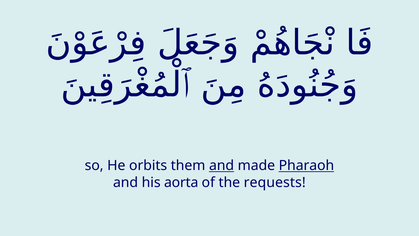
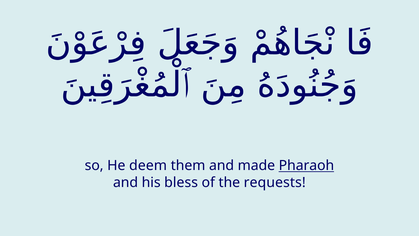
orbits: orbits -> deem (148, 165)
and underline: present -> none (222, 165)
aorta: aorta -> bless (181, 182)
